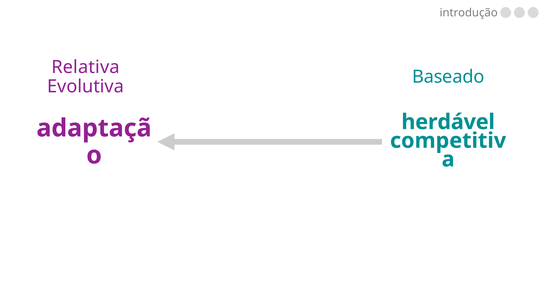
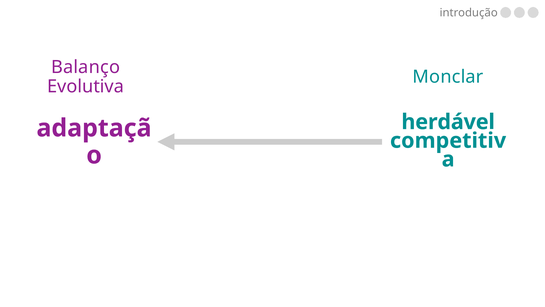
Relativa: Relativa -> Balanço (86, 67)
Baseado: Baseado -> Monclar (448, 77)
